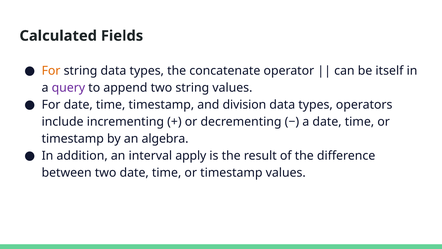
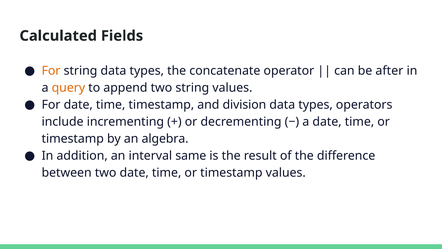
itself: itself -> after (389, 71)
query colour: purple -> orange (68, 88)
apply: apply -> same (191, 155)
